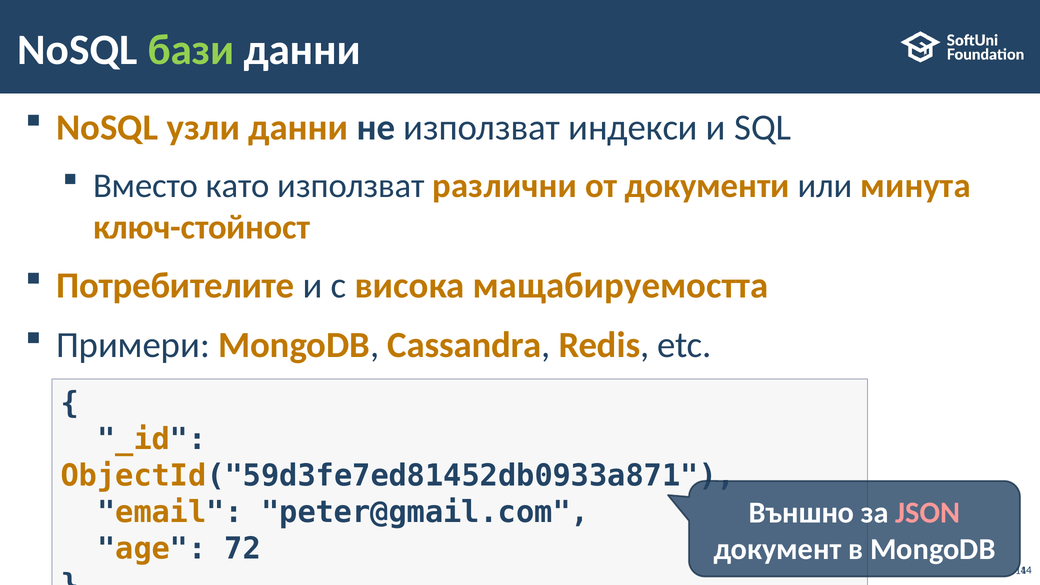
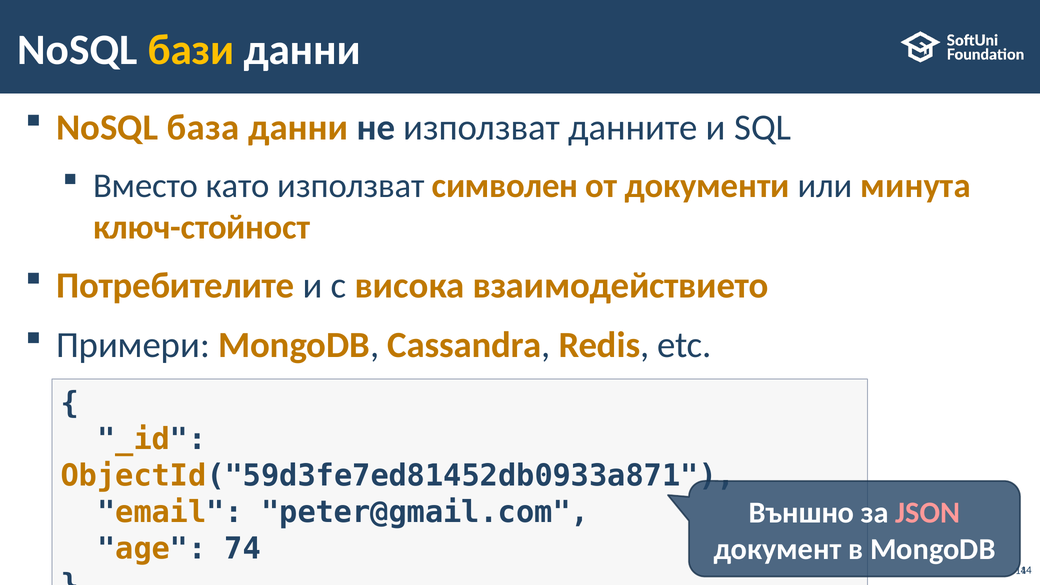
бази colour: light green -> yellow (191, 50)
узли: узли -> база (203, 128)
индекси: индекси -> данните (633, 128)
различни: различни -> символен (505, 186)
мащабируемостта: мащабируемостта -> взаимодействието (621, 285)
72: 72 -> 74 (243, 549)
